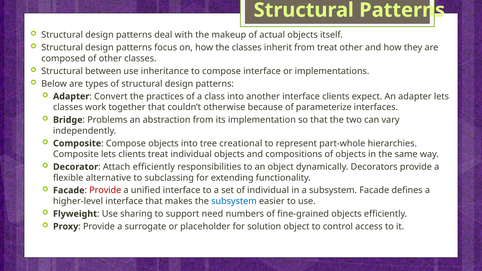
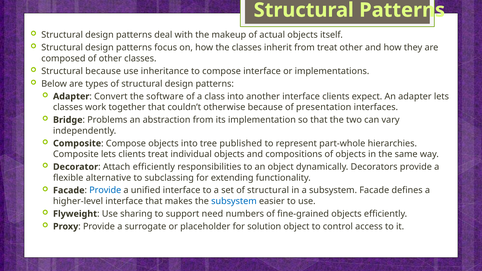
Structural between: between -> because (103, 71)
practices: practices -> software (165, 96)
parameterize: parameterize -> presentation (324, 107)
creational: creational -> published (241, 143)
Provide colour: red -> blue (105, 190)
set of individual: individual -> structural (268, 190)
